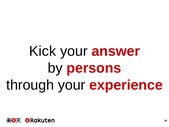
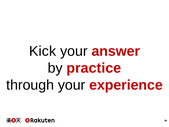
persons: persons -> practice (94, 68)
